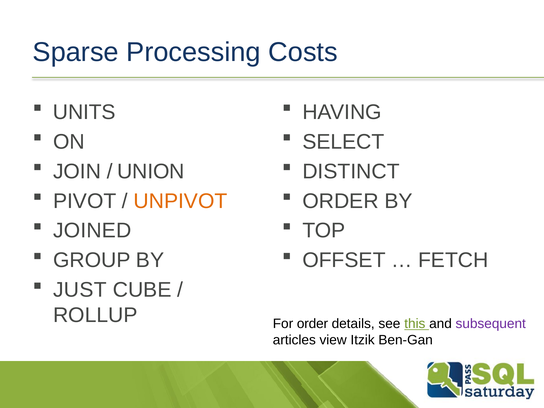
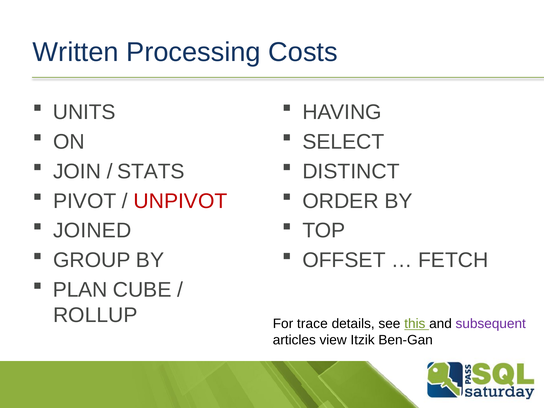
Sparse: Sparse -> Written (76, 52)
UNION: UNION -> STATS (151, 171)
UNPIVOT colour: orange -> red (180, 201)
JUST: JUST -> PLAN (80, 290)
For order: order -> trace (312, 324)
